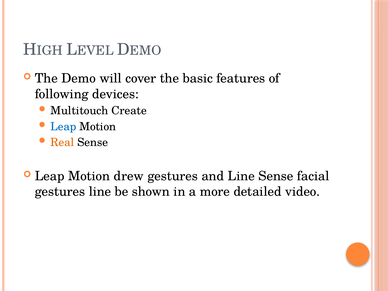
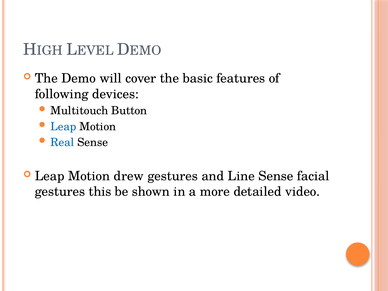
Create: Create -> Button (129, 111)
Real colour: orange -> blue (62, 142)
gestures line: line -> this (100, 192)
